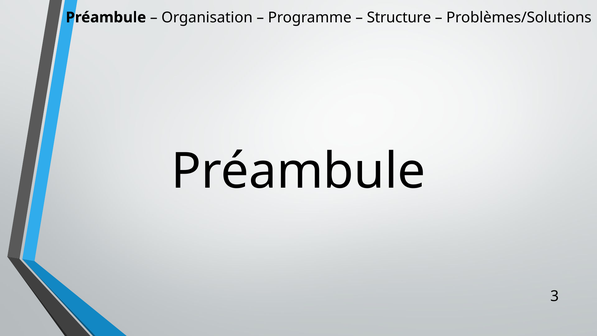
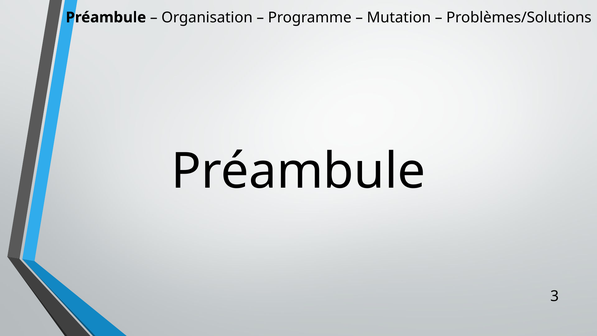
Structure: Structure -> Mutation (399, 17)
